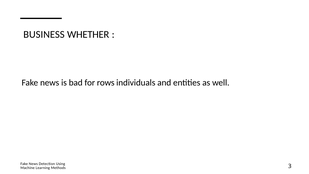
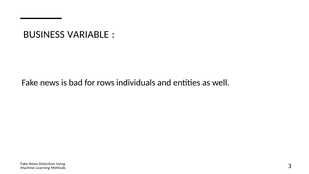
WHETHER: WHETHER -> VARIABLE (88, 35)
